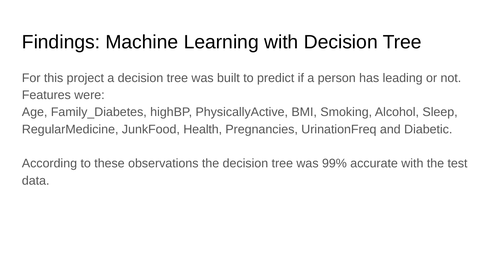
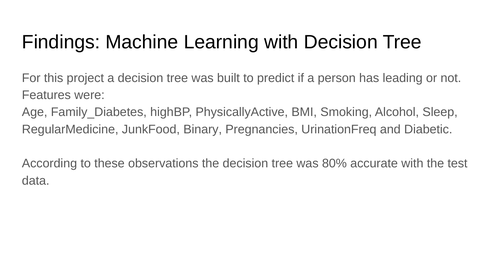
Health: Health -> Binary (203, 130)
99%: 99% -> 80% (334, 164)
